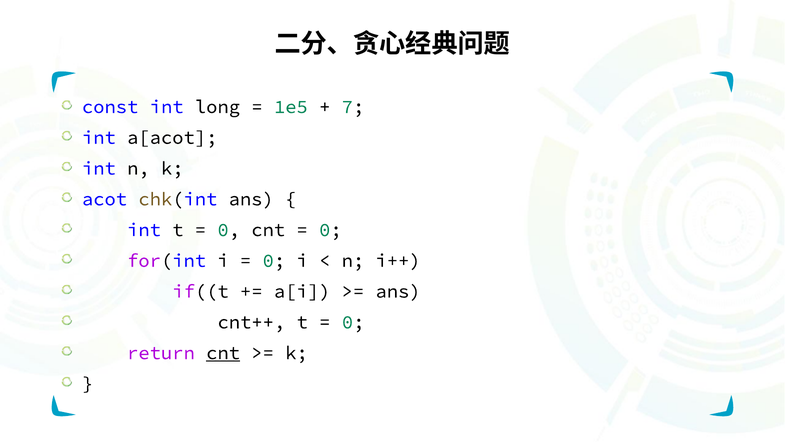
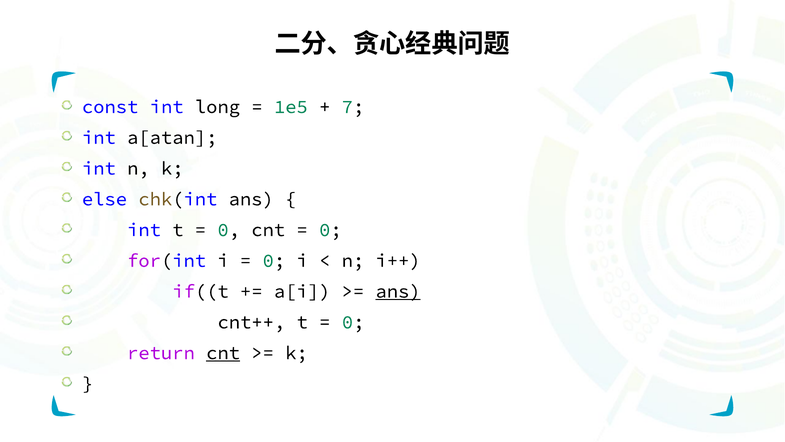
a[acot: a[acot -> a[atan (172, 137)
acot: acot -> else (104, 199)
ans underline: none -> present (398, 291)
